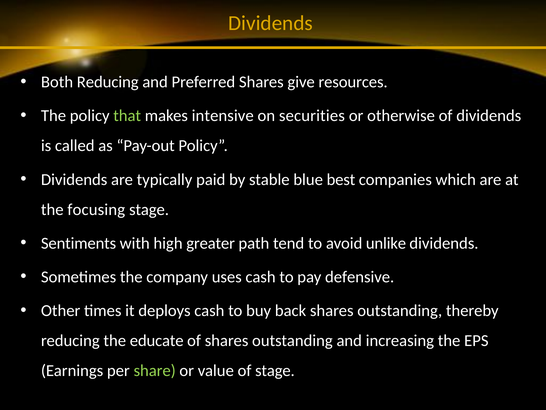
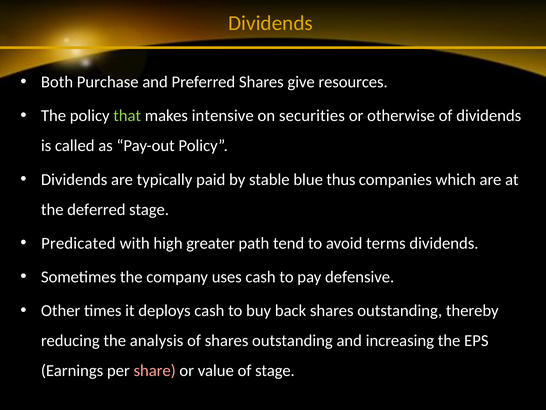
Both Reducing: Reducing -> Purchase (108, 82)
best: best -> thus (341, 179)
focusing: focusing -> deferred (96, 209)
Sentiments: Sentiments -> Predicated (78, 243)
unlike: unlike -> terms (386, 243)
educate: educate -> analysis (157, 340)
share colour: light green -> pink (155, 370)
